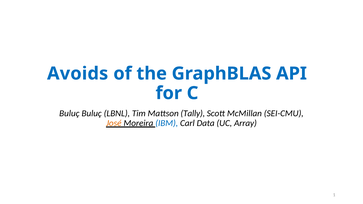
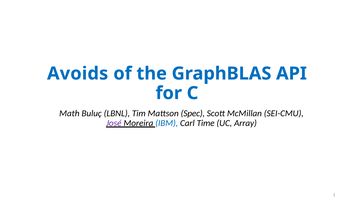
Buluç: Buluç -> Math (69, 113)
Tally: Tally -> Spec (193, 113)
José colour: orange -> purple (114, 123)
Data: Data -> Time (206, 123)
